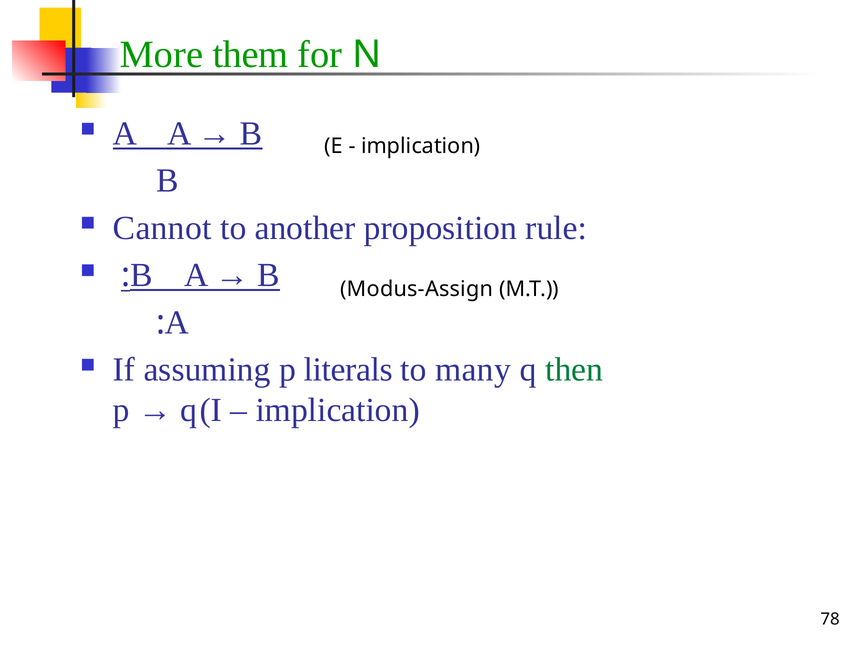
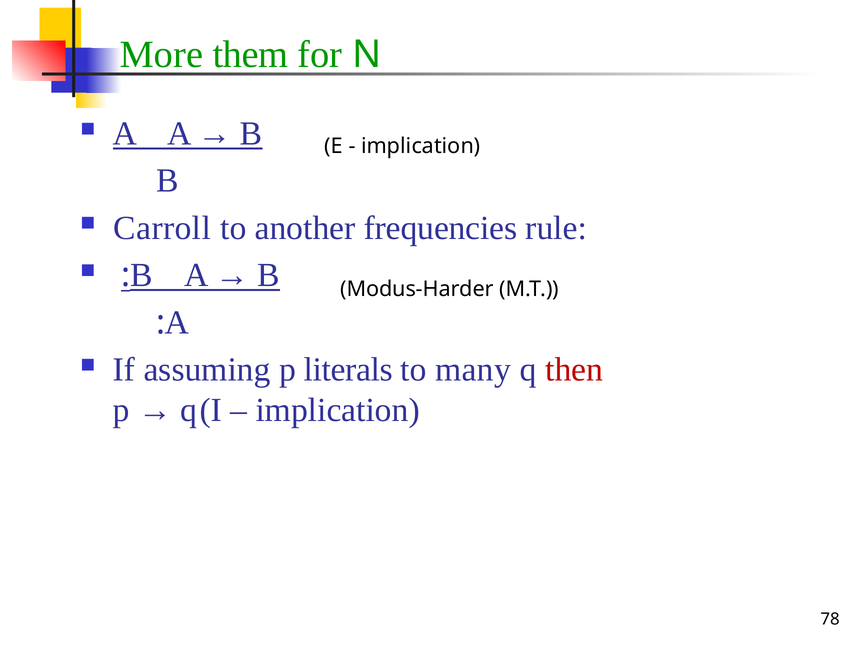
Cannot: Cannot -> Carroll (162, 228)
proposition: proposition -> frequencies (441, 228)
Modus-Assign: Modus-Assign -> Modus-Harder (417, 289)
then colour: green -> red (574, 370)
